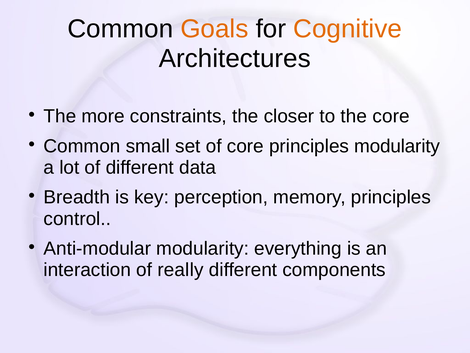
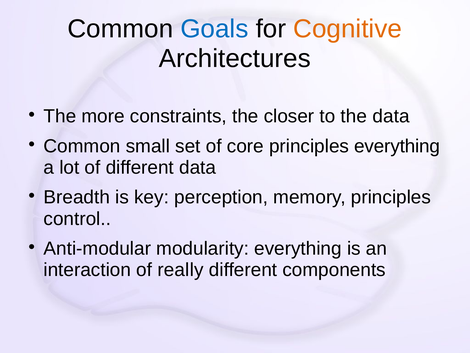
Goals colour: orange -> blue (214, 29)
the core: core -> data (391, 116)
principles modularity: modularity -> everything (397, 146)
